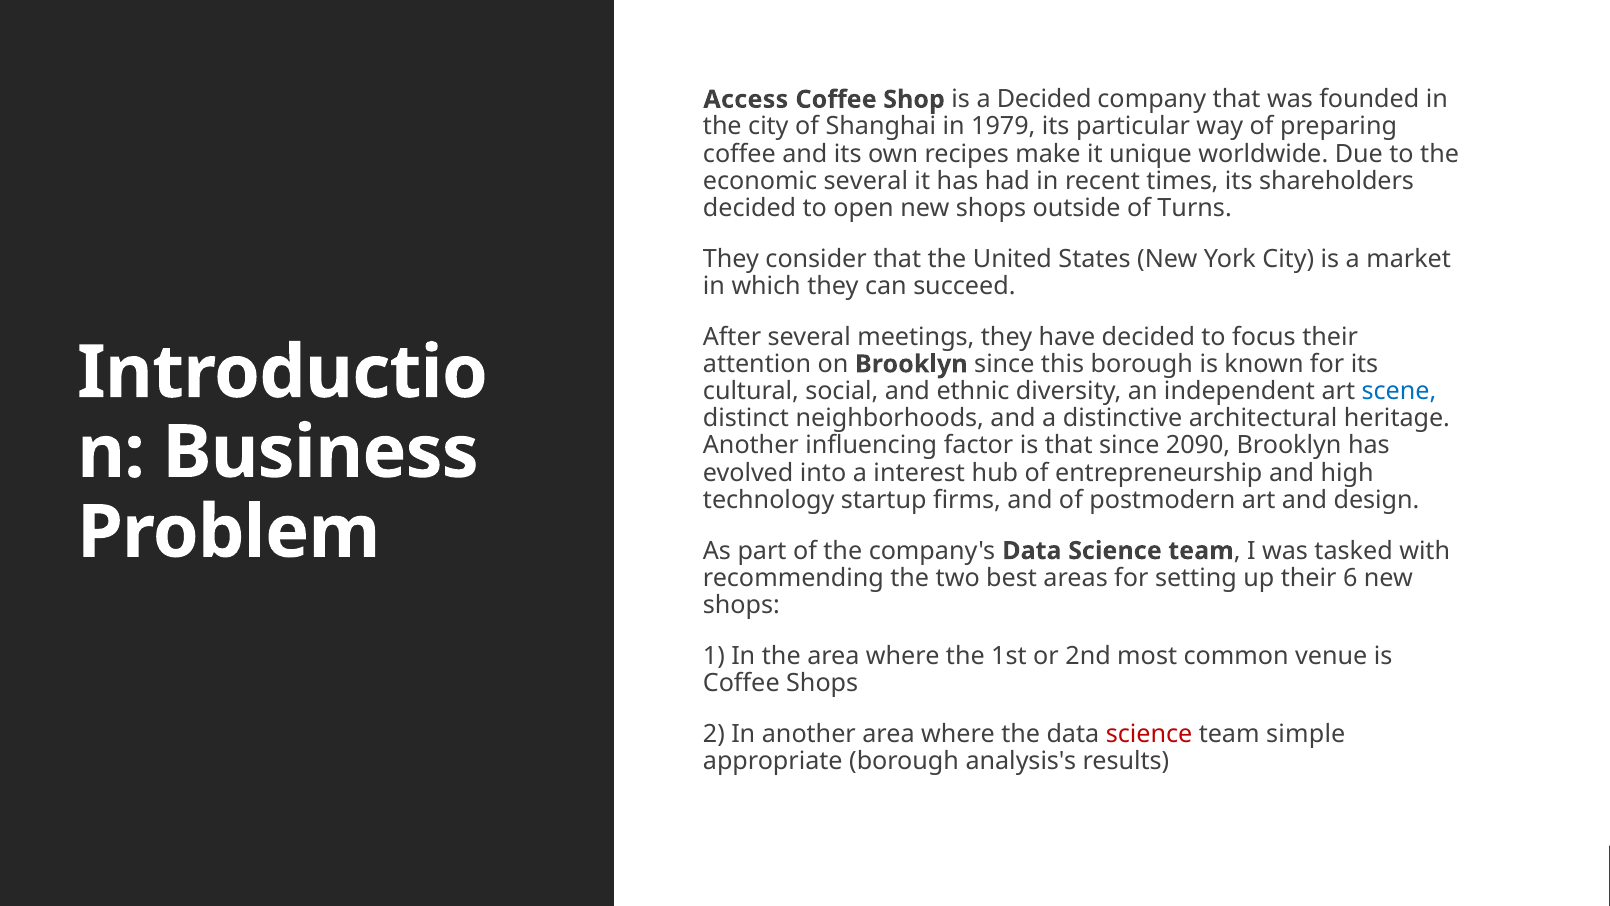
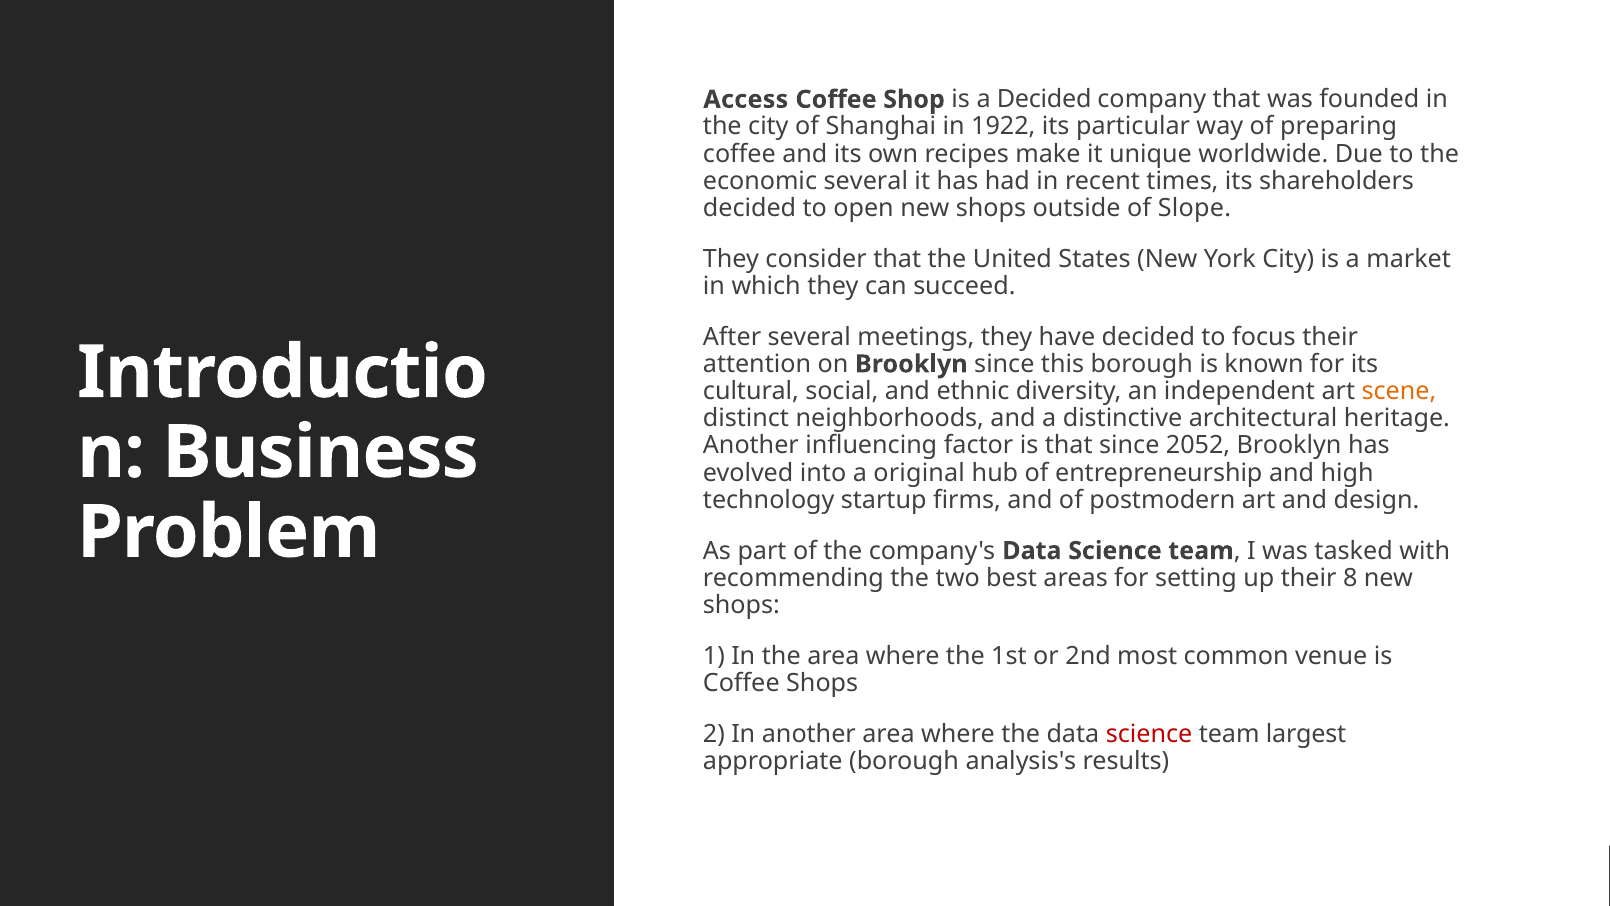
1979: 1979 -> 1922 (1003, 127)
Turns: Turns -> Slope (1194, 208)
scene colour: blue -> orange (1399, 391)
2090: 2090 -> 2052 (1198, 446)
interest: interest -> original (919, 473)
6: 6 -> 8 (1350, 578)
simple: simple -> largest (1306, 733)
